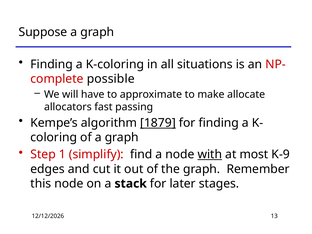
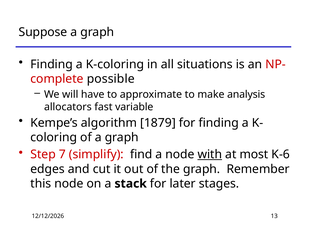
allocate: allocate -> analysis (246, 94)
passing: passing -> variable (134, 107)
1879 underline: present -> none (158, 123)
1: 1 -> 7 (62, 154)
K-9: K-9 -> K-6 (281, 154)
